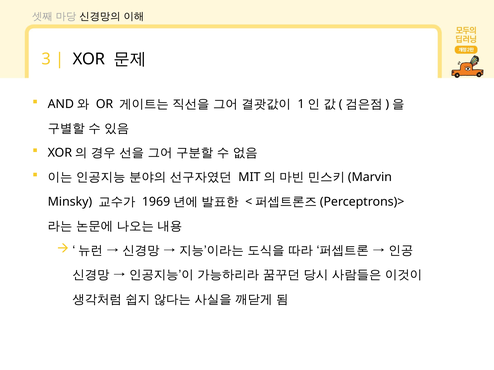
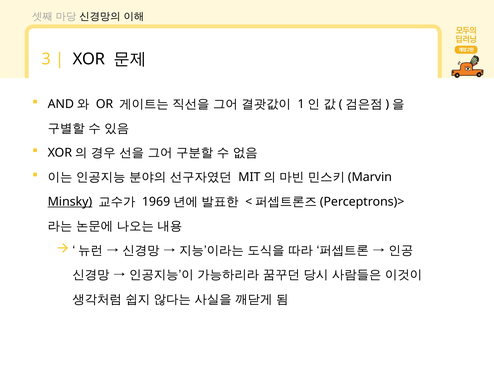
Minsky underline: none -> present (70, 202)
